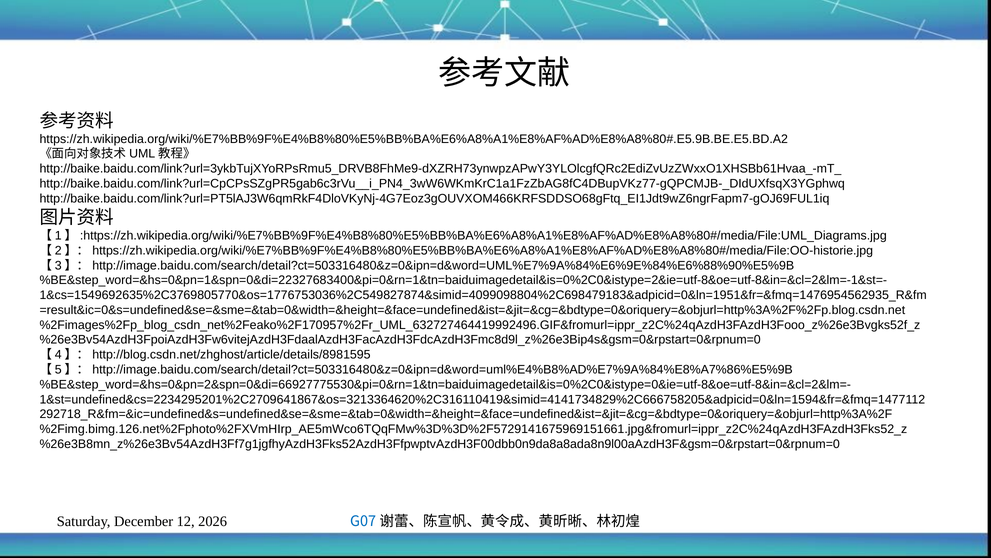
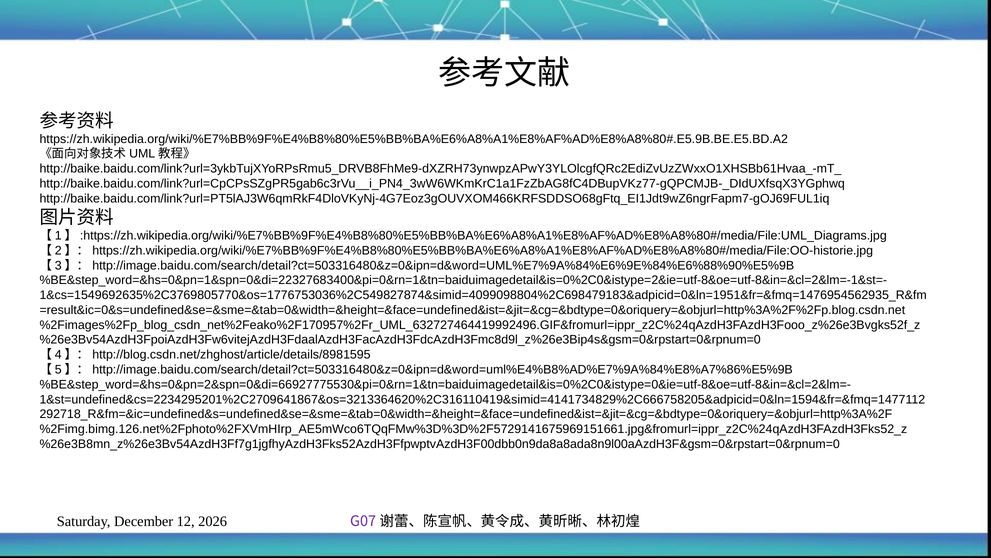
G07 colour: blue -> purple (363, 521)
